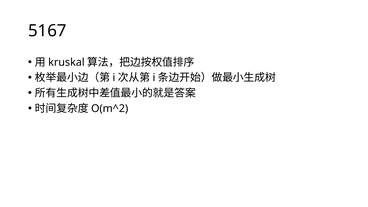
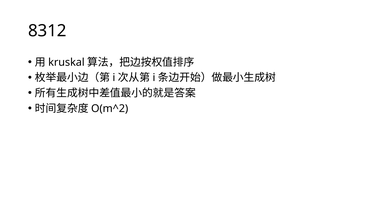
5167: 5167 -> 8312 (47, 31)
